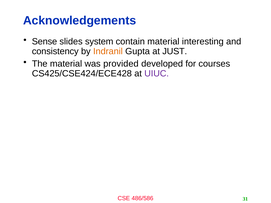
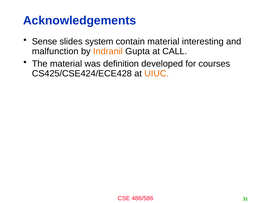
consistency: consistency -> malfunction (55, 51)
JUST: JUST -> CALL (175, 51)
provided: provided -> definition (121, 64)
UIUC colour: purple -> orange (157, 74)
